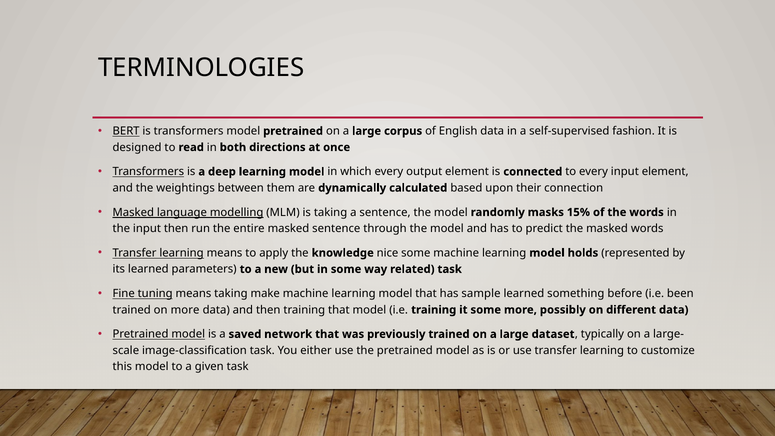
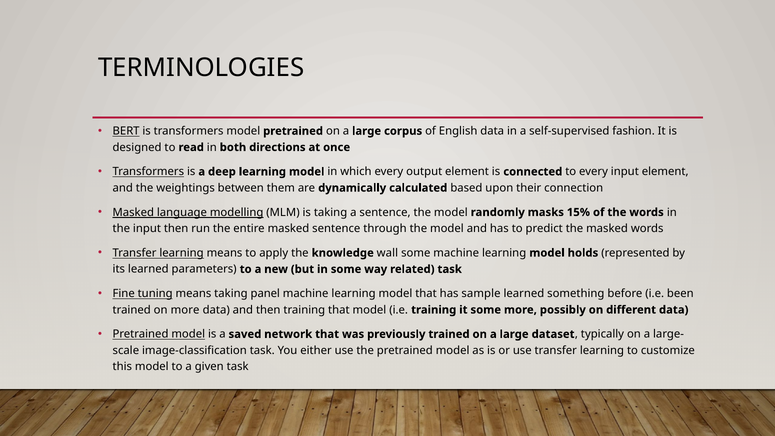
nice: nice -> wall (387, 253)
make: make -> panel (265, 293)
